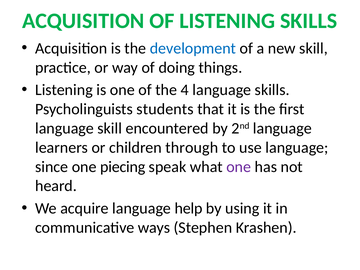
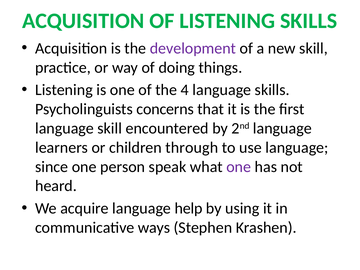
development colour: blue -> purple (193, 48)
students: students -> concerns (165, 109)
piecing: piecing -> person (123, 167)
